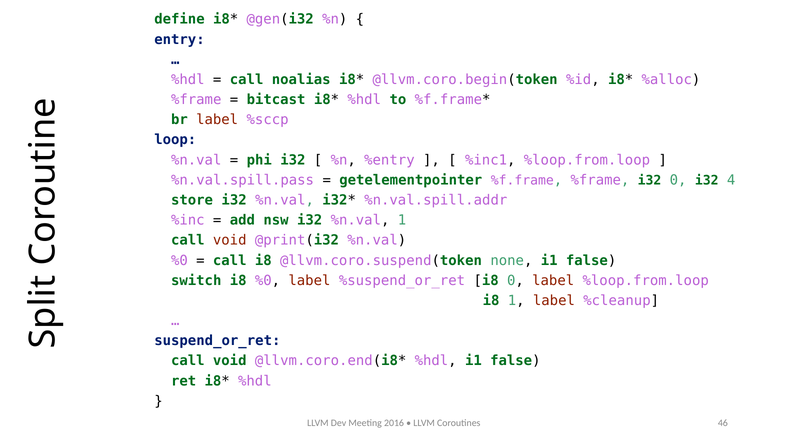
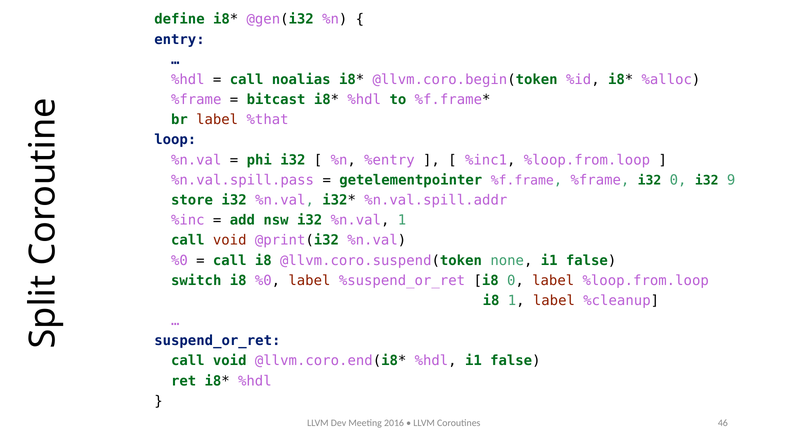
%sccp: %sccp -> %that (268, 120)
4: 4 -> 9 (731, 180)
